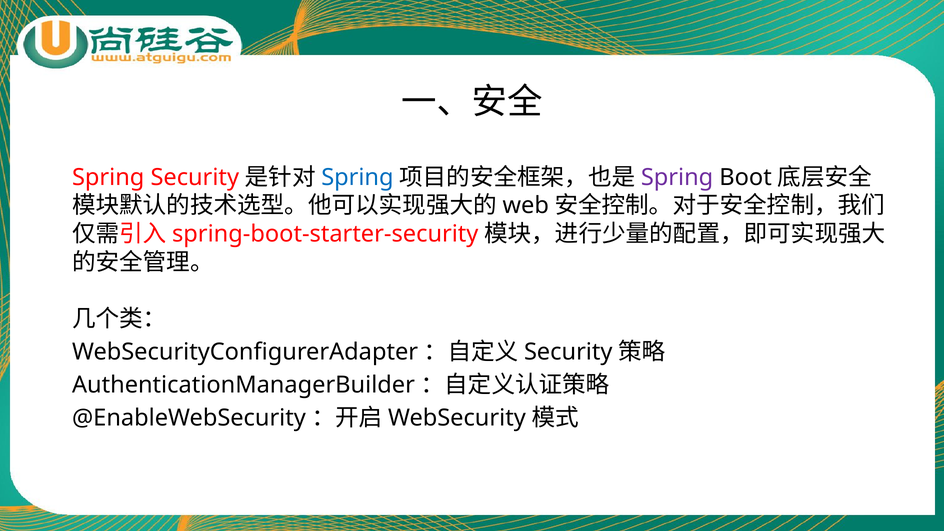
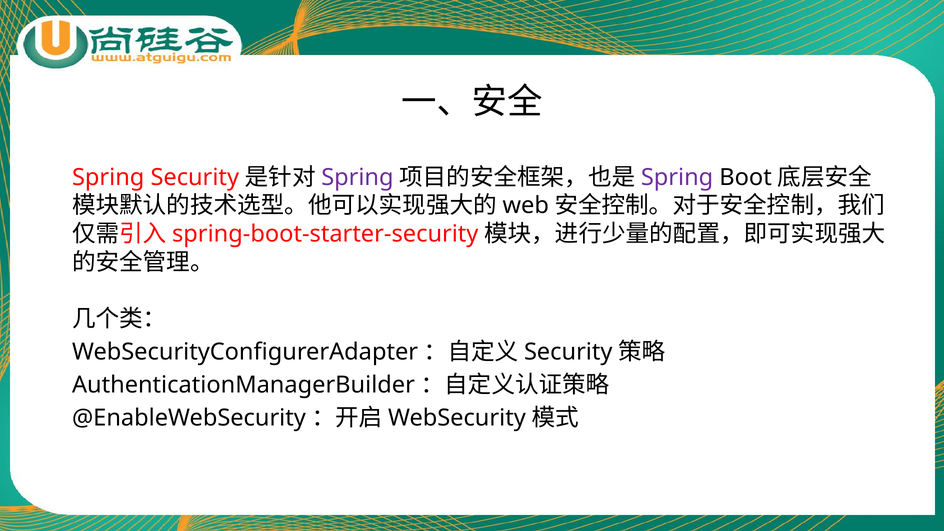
Spring colour: blue -> purple (357, 177)
